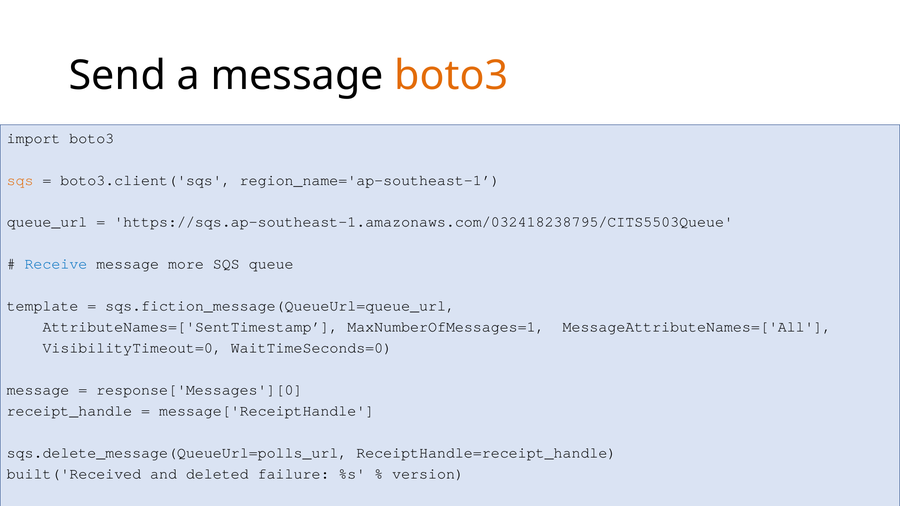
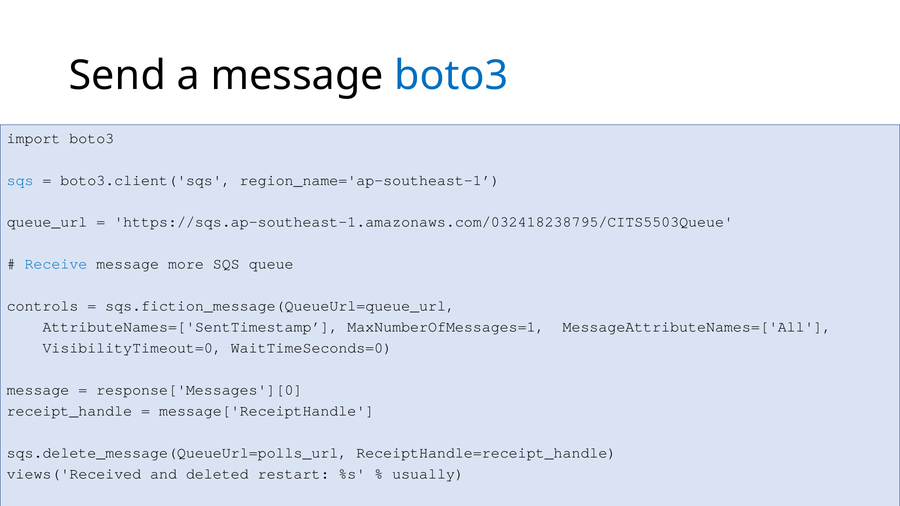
boto3 colour: orange -> blue (451, 76)
sqs colour: orange -> blue (20, 180)
template: template -> controls (43, 306)
built('Received: built('Received -> views('Received (74, 474)
failure: failure -> restart (294, 474)
version: version -> usually (428, 474)
